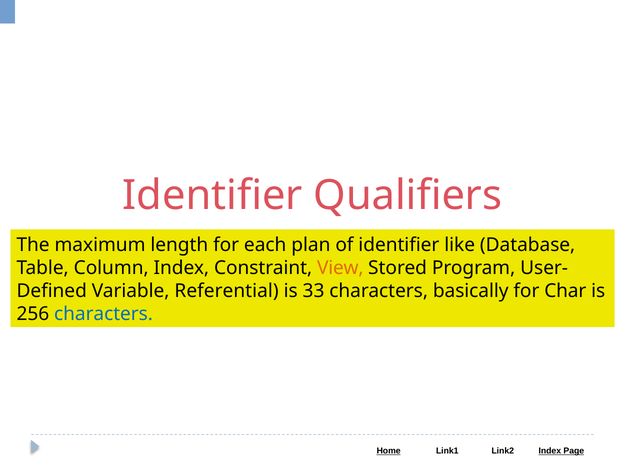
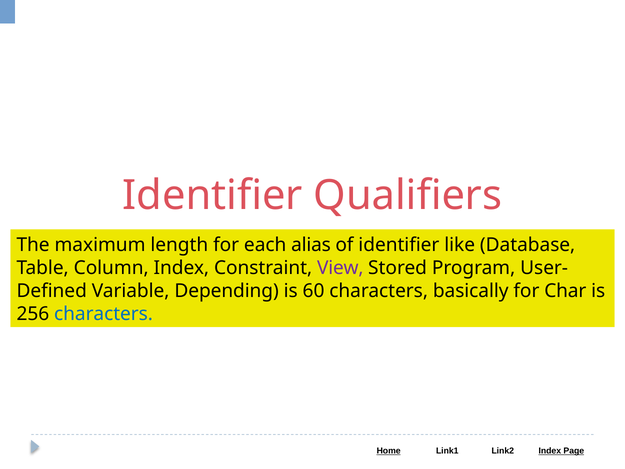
plan: plan -> alias (311, 245)
View colour: orange -> purple (340, 268)
Referential: Referential -> Depending (227, 291)
33: 33 -> 60 (314, 291)
